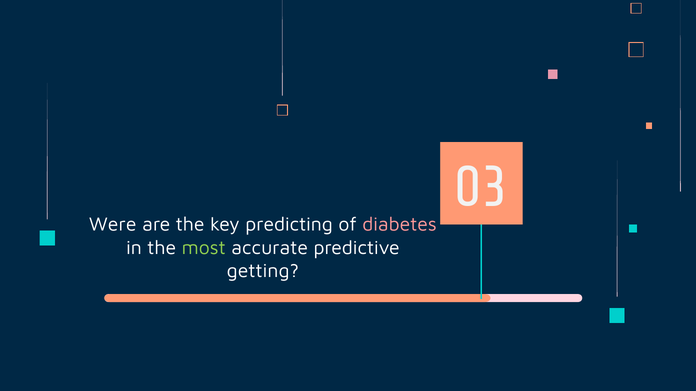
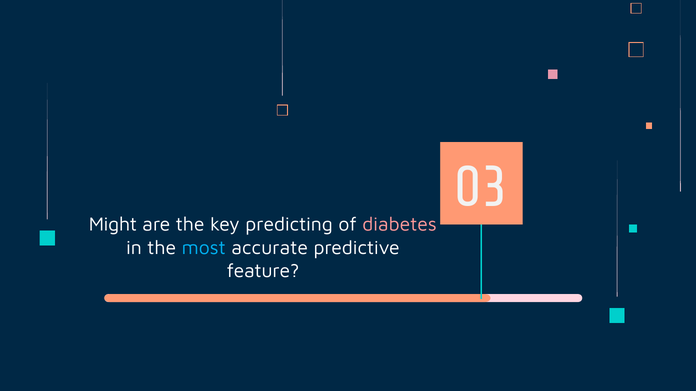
Were: Were -> Might (113, 225)
most colour: light green -> light blue (204, 248)
getting: getting -> feature (263, 271)
